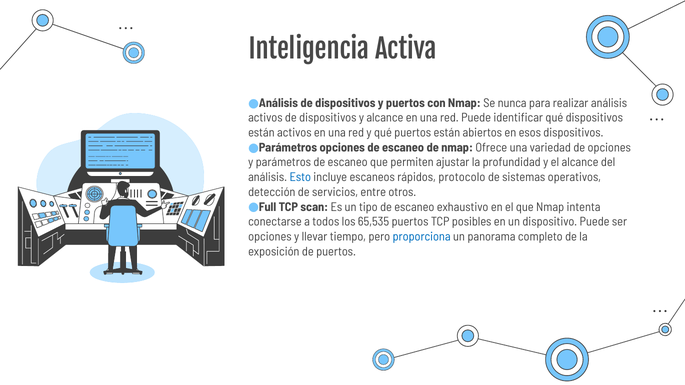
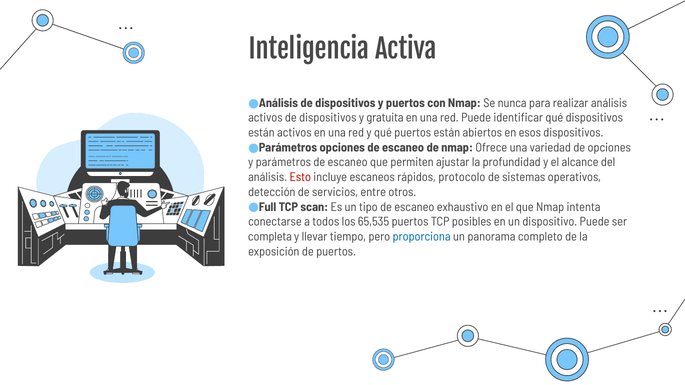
y alcance: alcance -> gratuita (385, 118)
Esto colour: blue -> red (300, 177)
opciones: opciones -> completa (270, 237)
